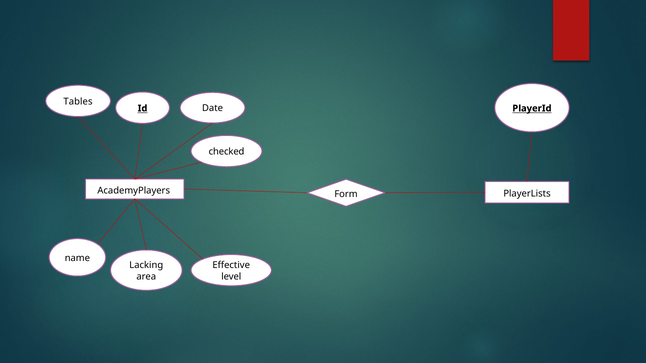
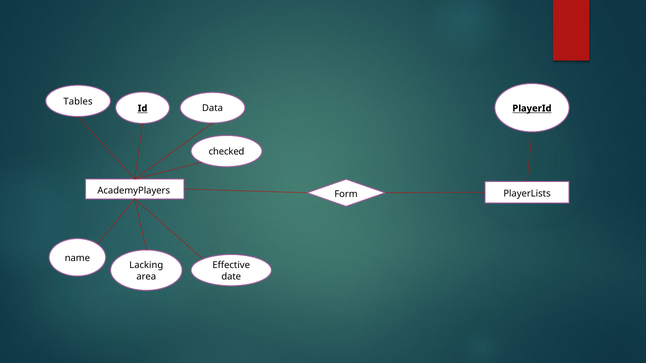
Date: Date -> Data (213, 108)
level: level -> date (231, 277)
